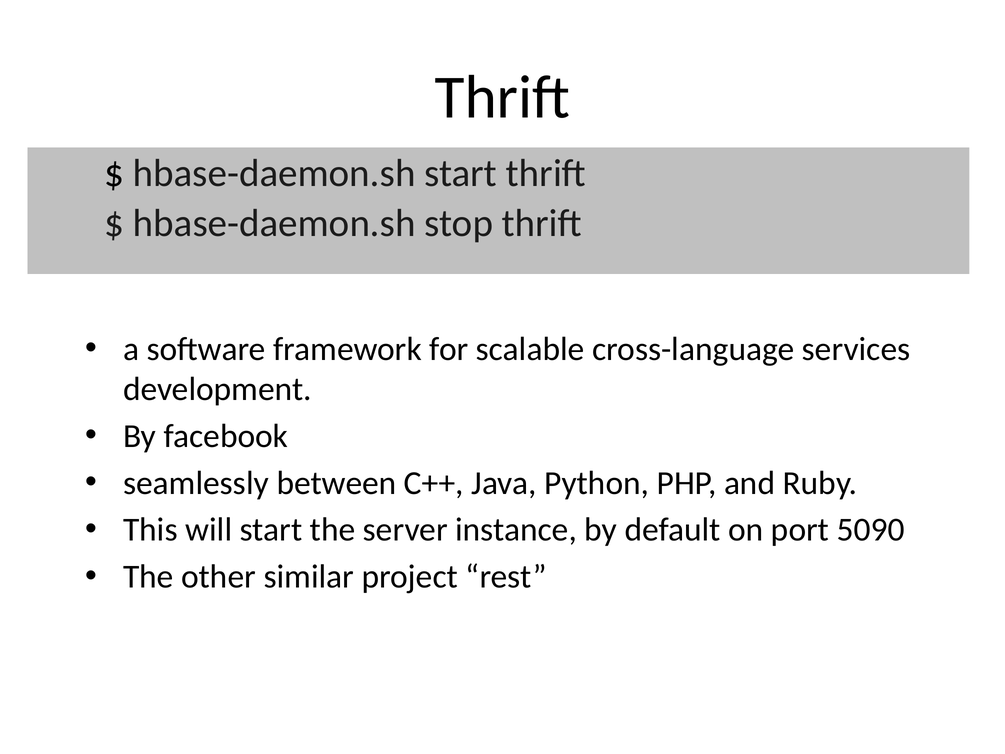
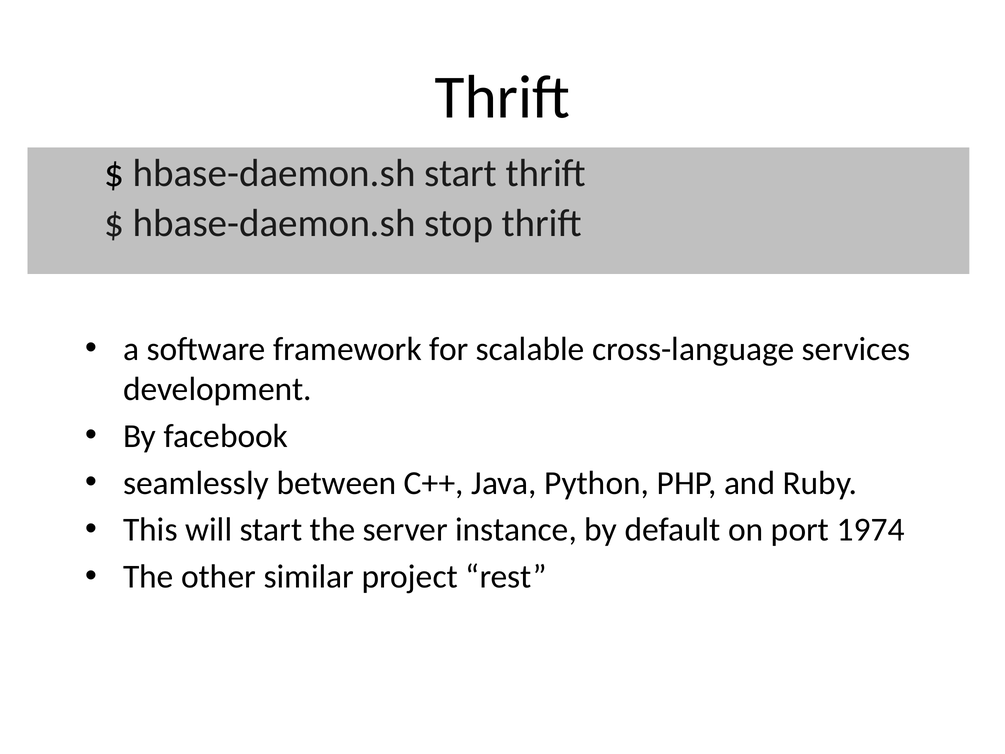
5090: 5090 -> 1974 (871, 530)
